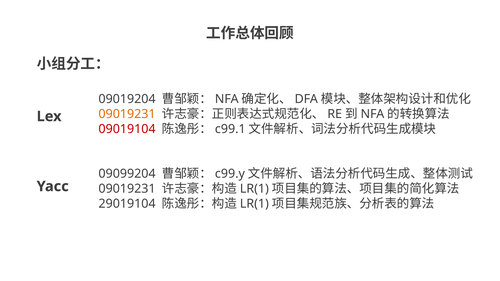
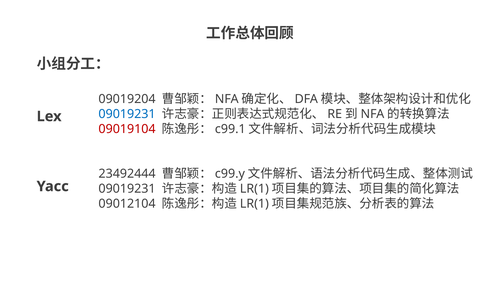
09019231 colour: orange -> blue (127, 114)
09099204: 09099204 -> 23492444 (127, 174)
29019104: 29019104 -> 09012104 (127, 204)
